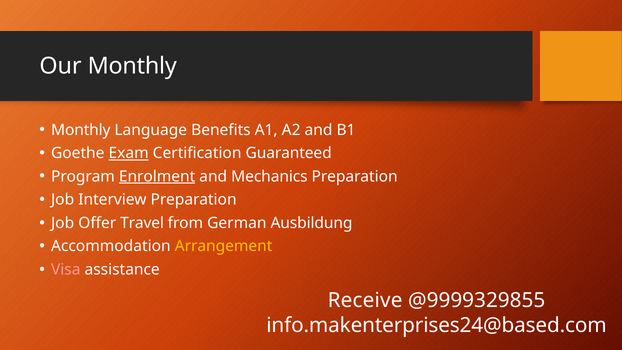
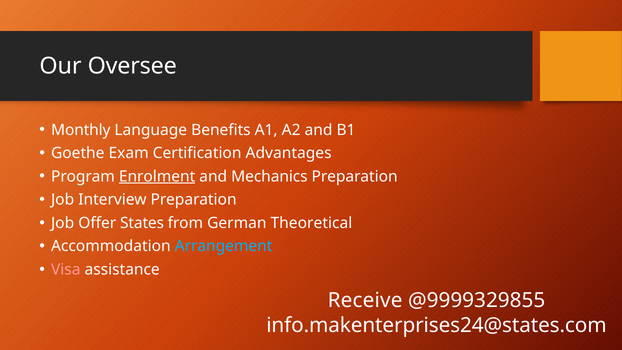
Our Monthly: Monthly -> Oversee (132, 66)
Exam underline: present -> none (129, 153)
Guaranteed: Guaranteed -> Advantages (289, 153)
Travel: Travel -> States (142, 223)
Ausbildung: Ausbildung -> Theoretical (311, 223)
Arrangement colour: yellow -> light blue (224, 246)
info.makenterprises24@based.com: info.makenterprises24@based.com -> info.makenterprises24@states.com (436, 325)
